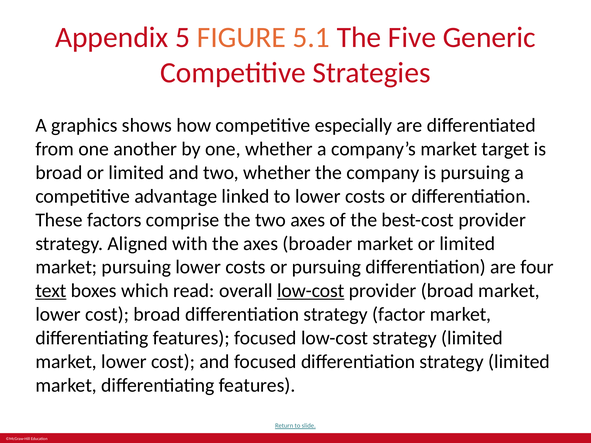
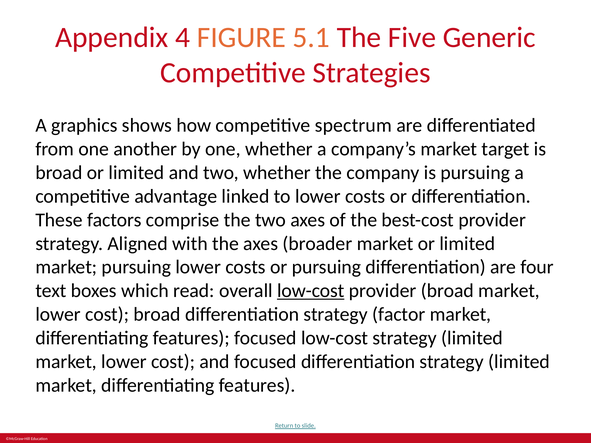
5: 5 -> 4 (183, 37)
especially: especially -> spectrum (353, 125)
text underline: present -> none (51, 291)
